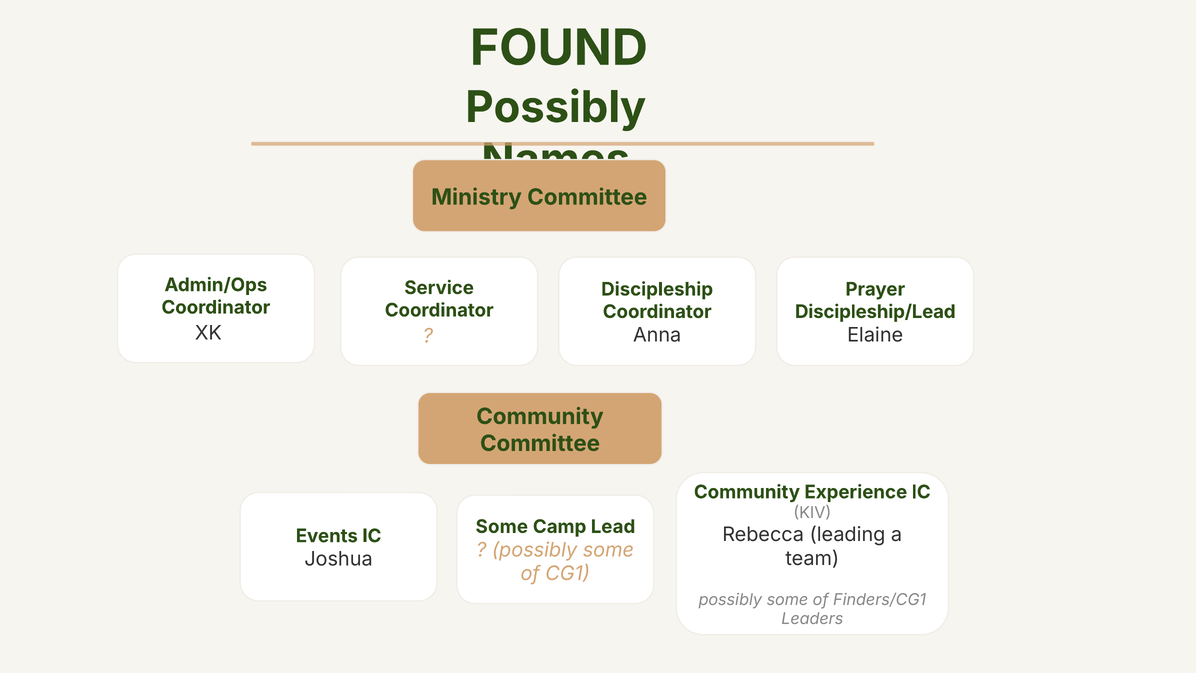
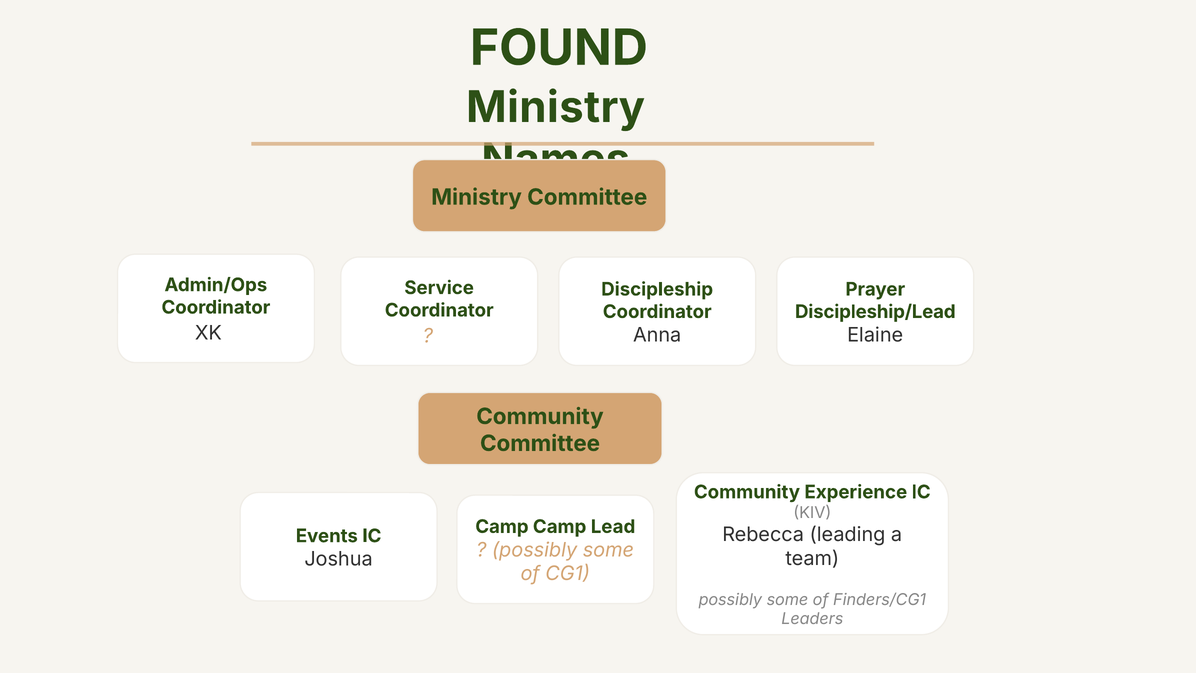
Possibly: Possibly -> Ministry (556, 108)
Some: Some -> Camp (502, 527)
